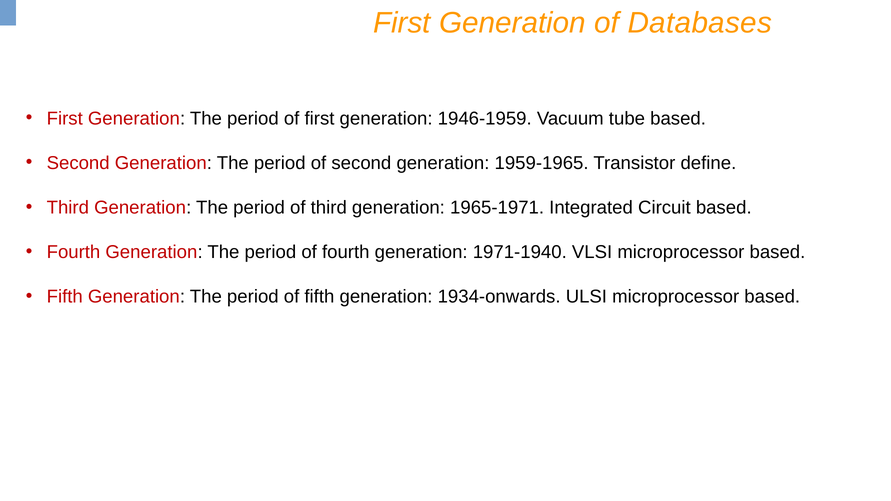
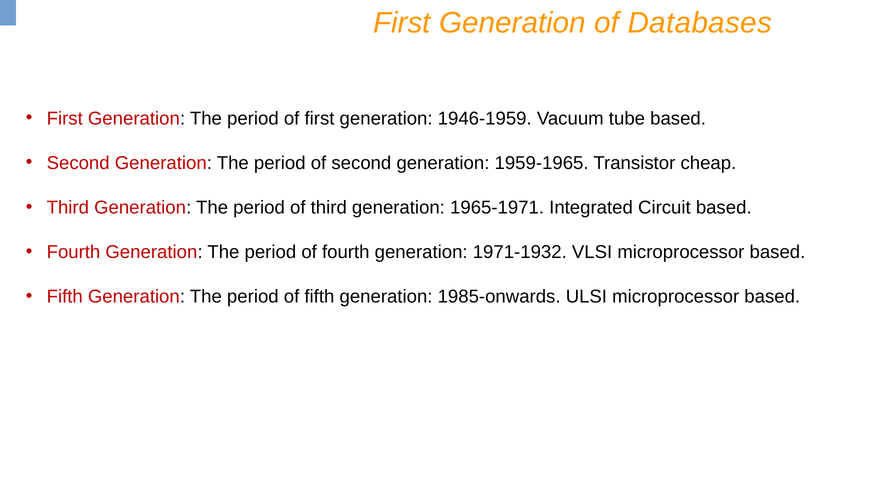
define: define -> cheap (708, 163)
1971-1940: 1971-1940 -> 1971-1932 (520, 252)
1934-onwards: 1934-onwards -> 1985-onwards (499, 297)
